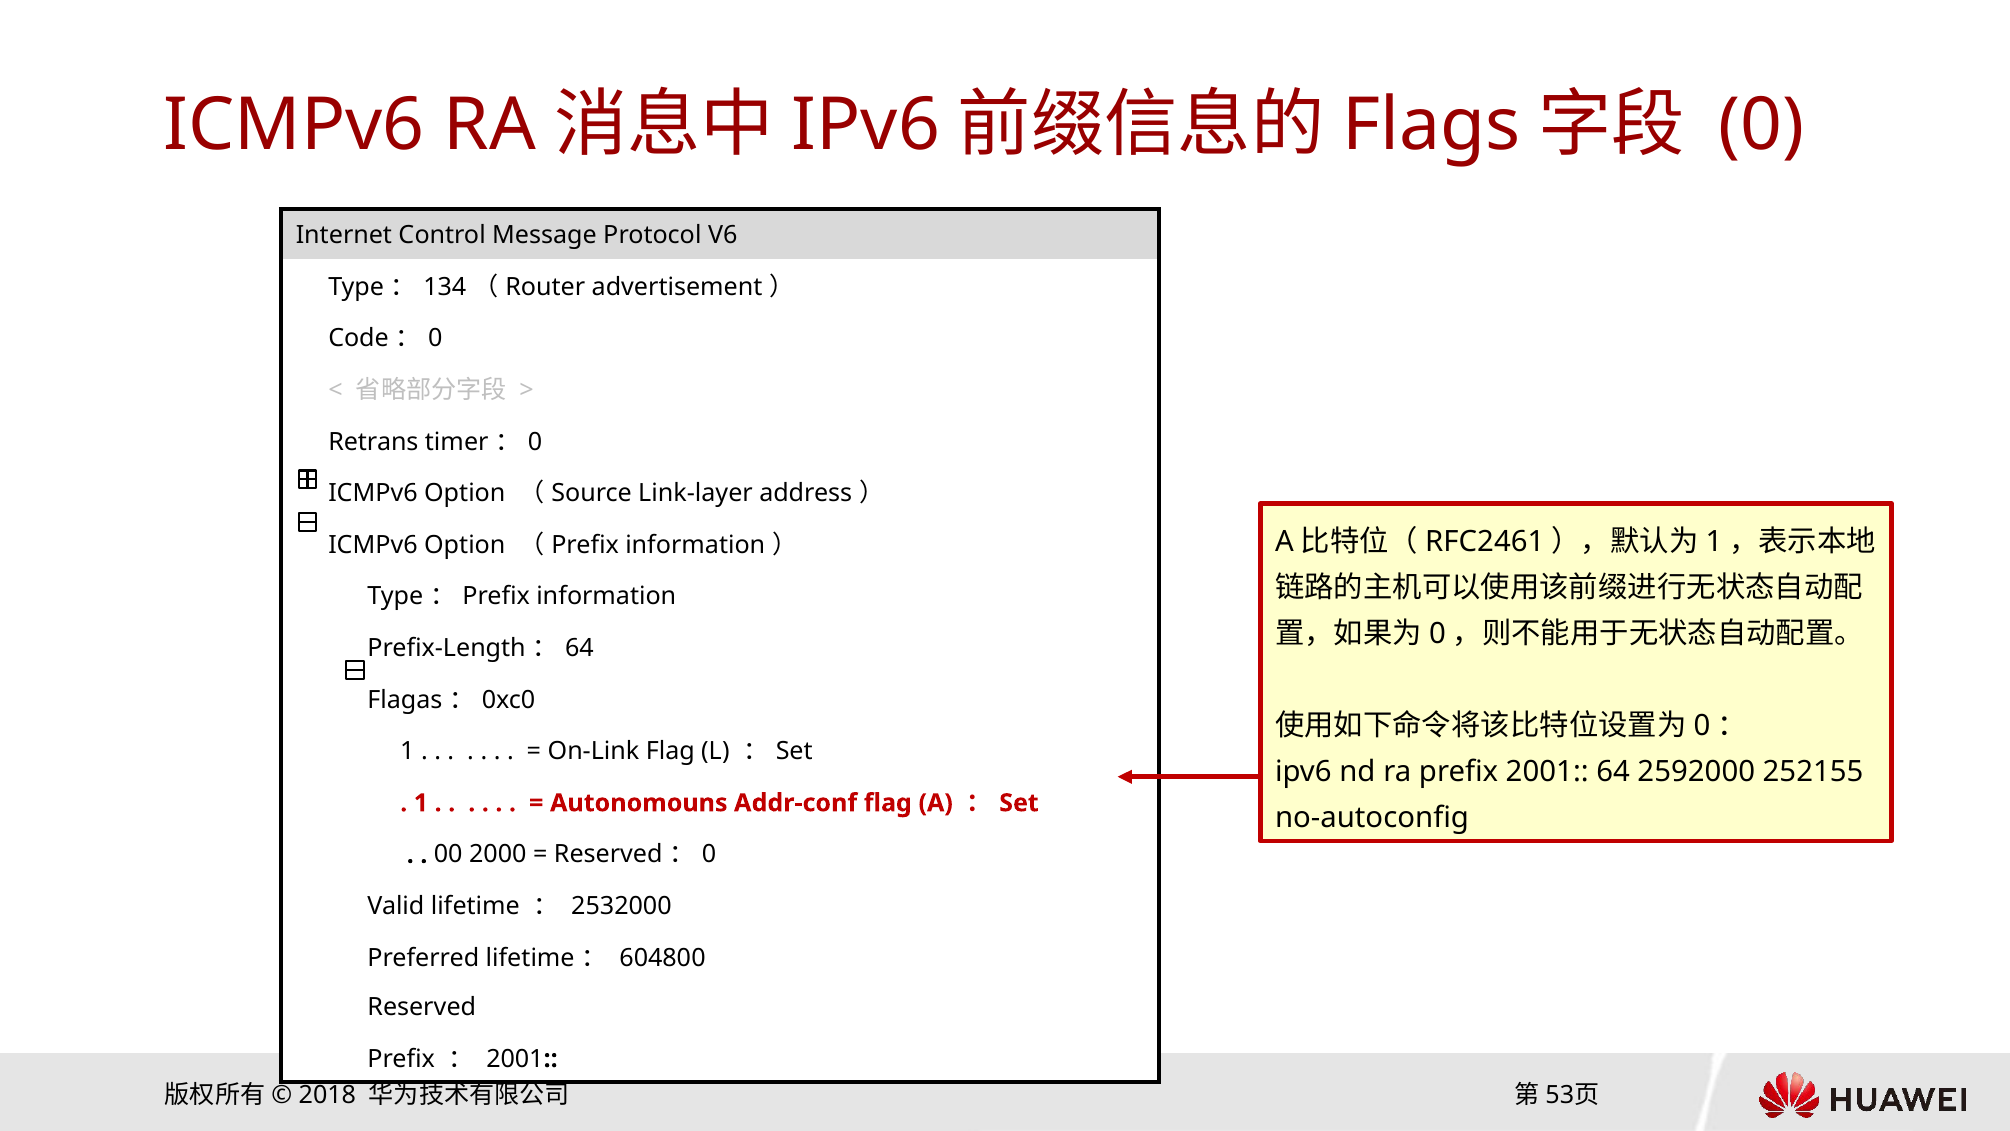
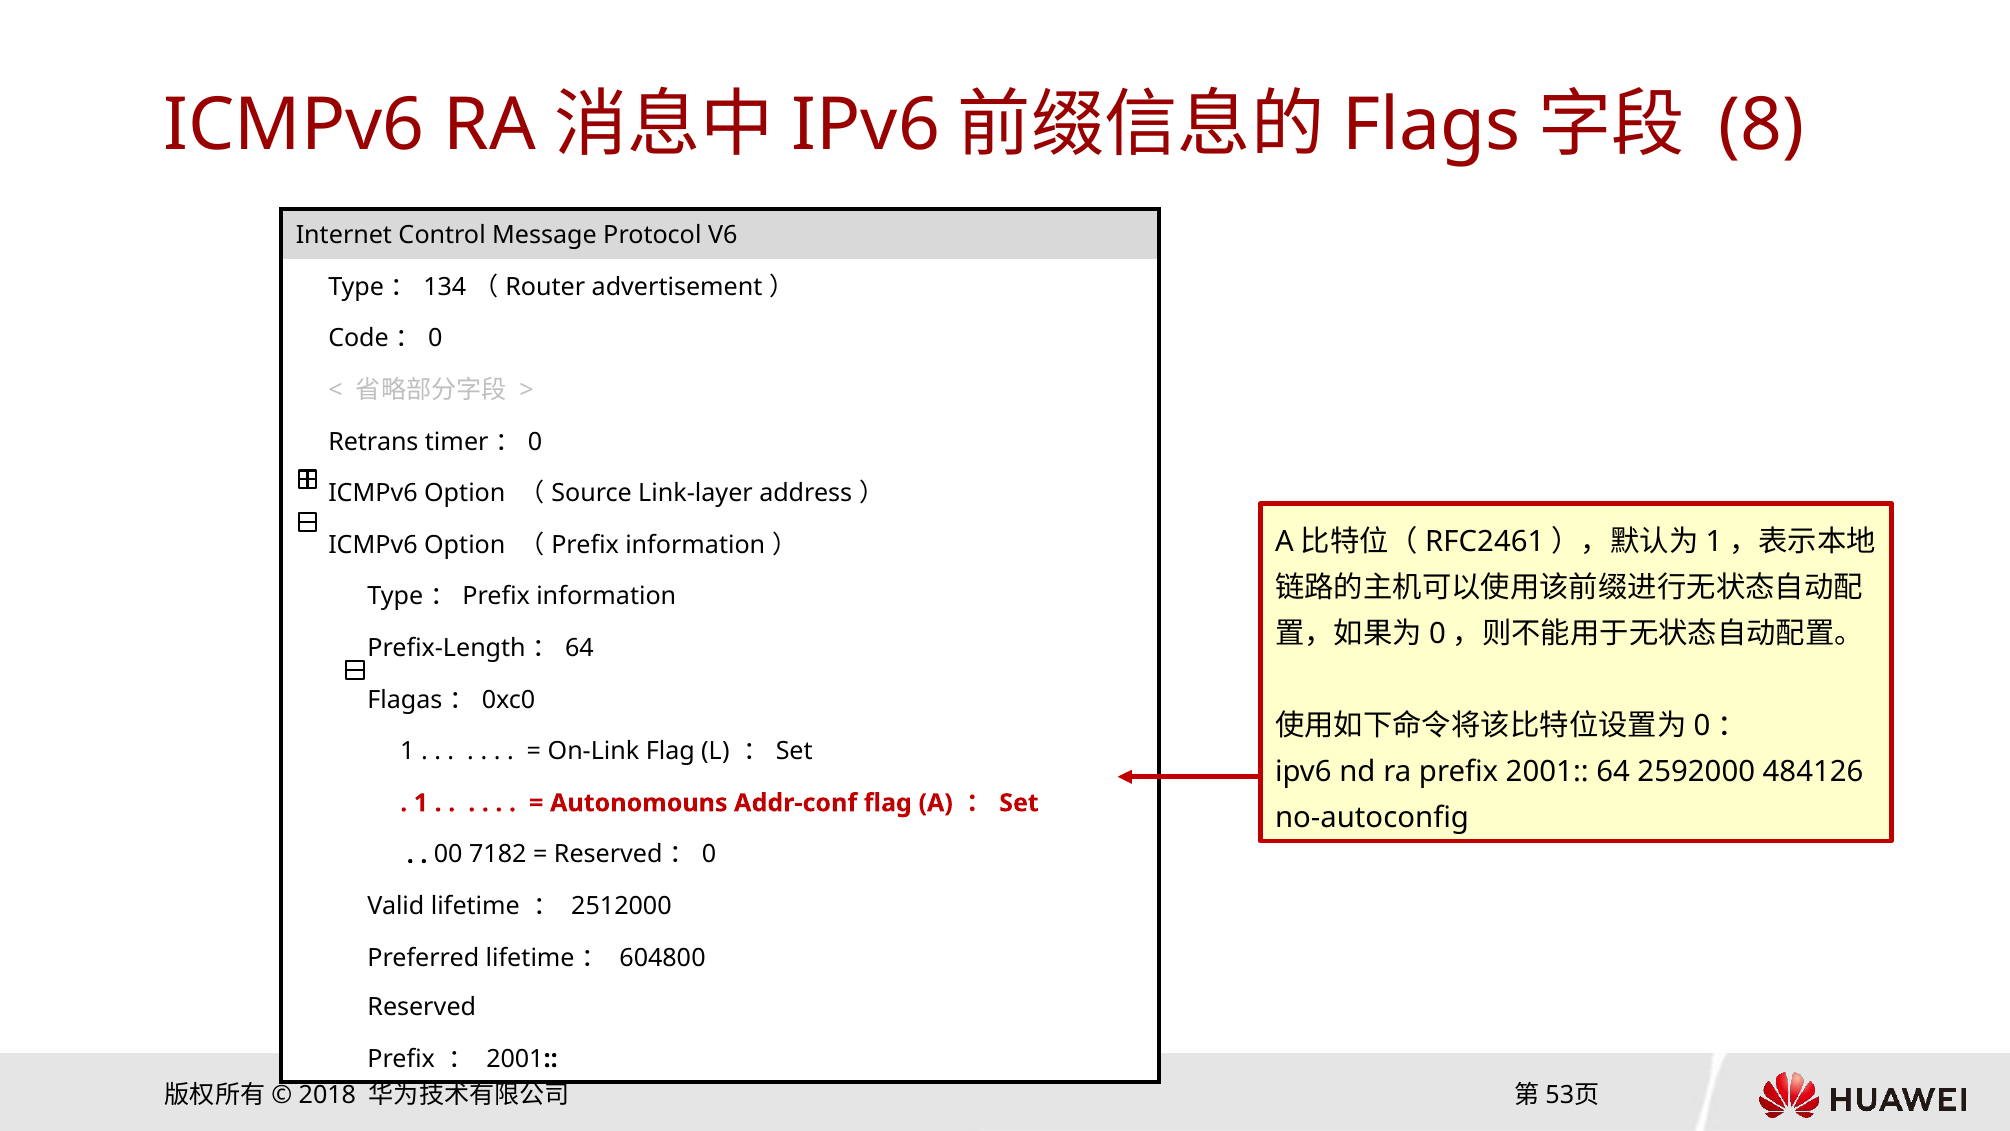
0: 0 -> 8 (1762, 125)
252155: 252155 -> 484126 (1813, 772)
2000: 2000 -> 7182 (498, 854)
2532000: 2532000 -> 2512000 (621, 906)
